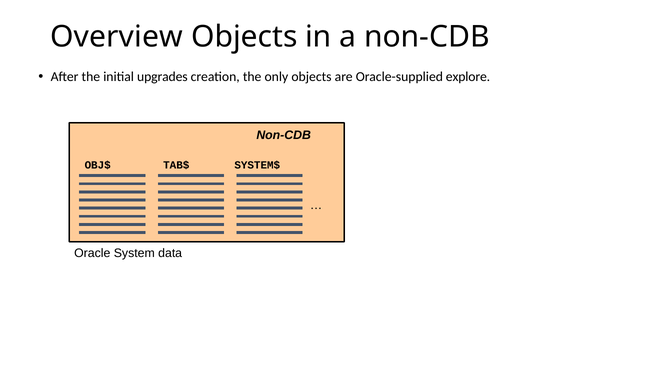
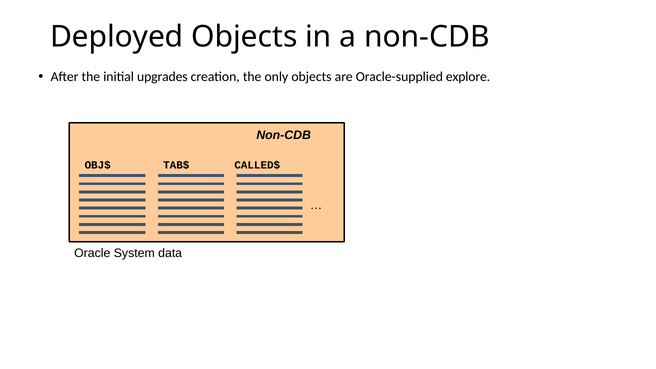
Overview: Overview -> Deployed (117, 37)
SYSTEM$: SYSTEM$ -> CALLED$ (257, 165)
